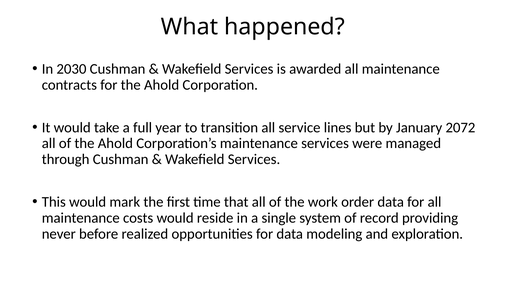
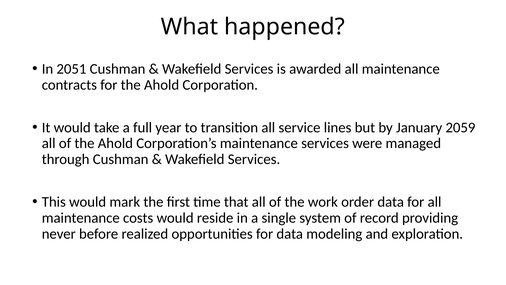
2030: 2030 -> 2051 (71, 69)
2072: 2072 -> 2059 (460, 127)
